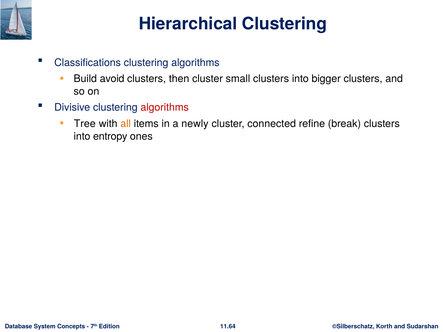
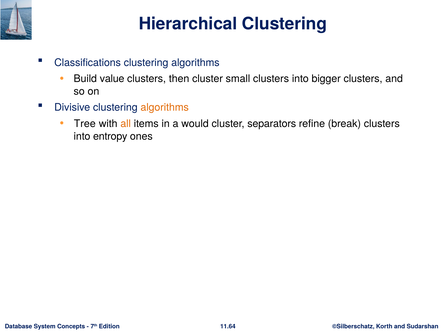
avoid: avoid -> value (112, 79)
algorithms colour: red -> orange (165, 108)
newly: newly -> would (195, 124)
connected: connected -> separators (272, 124)
